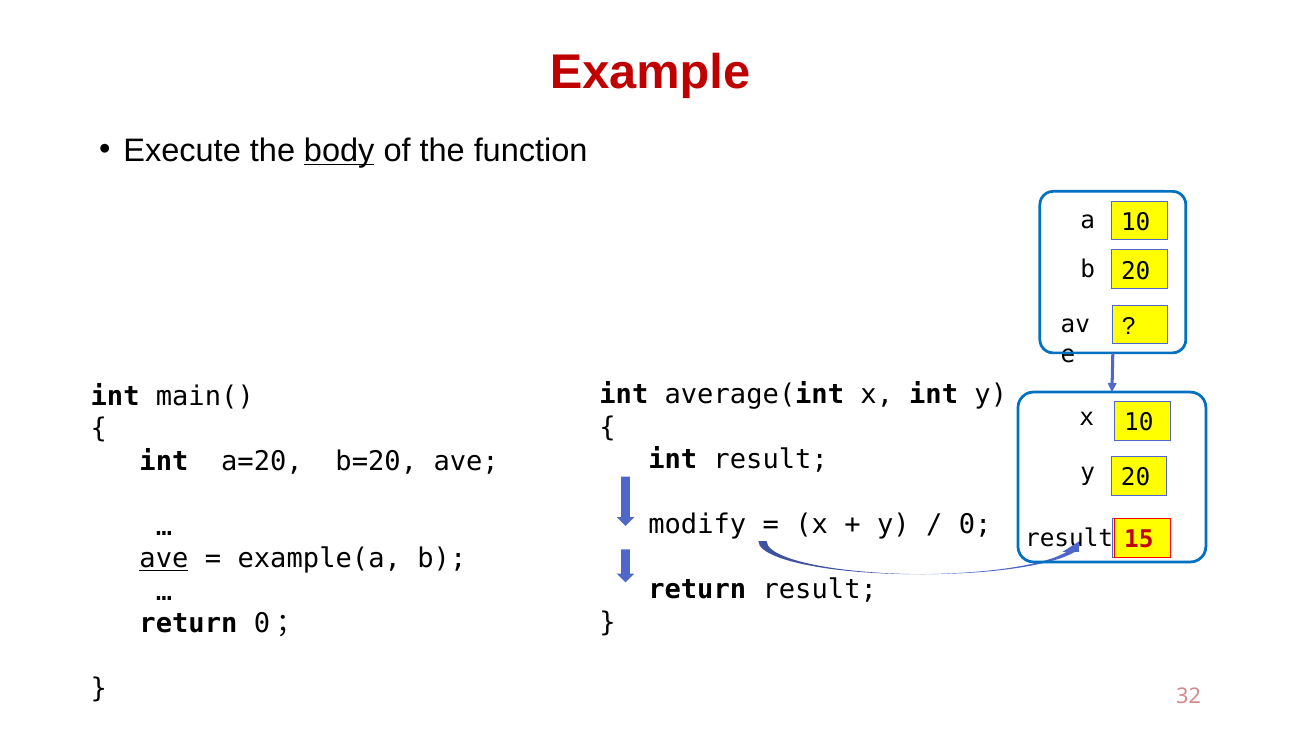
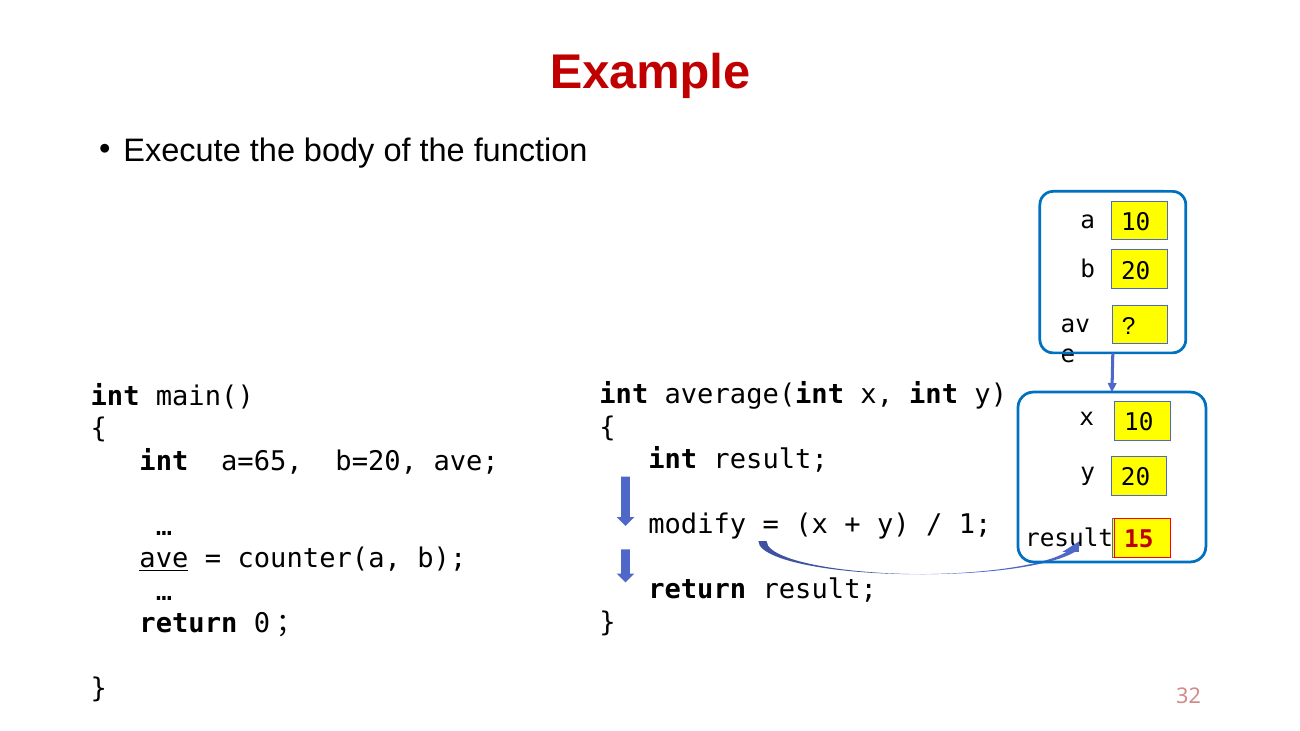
body underline: present -> none (339, 151)
a=20: a=20 -> a=65 (262, 462)
0: 0 -> 1 (975, 525)
example(a: example(a -> counter(a (319, 559)
